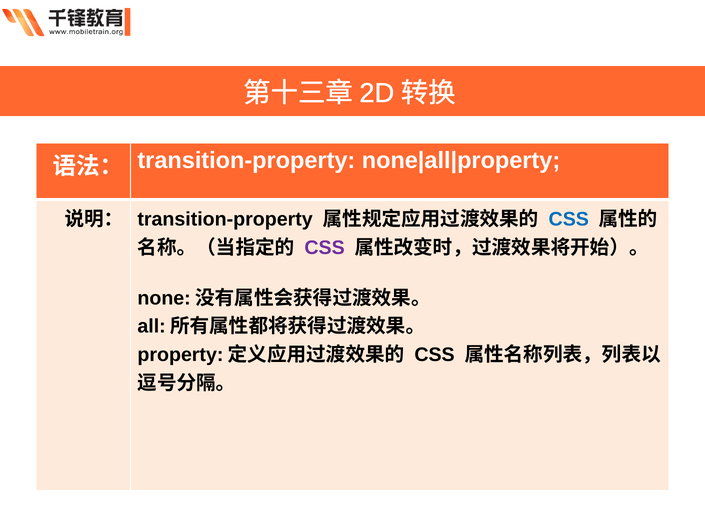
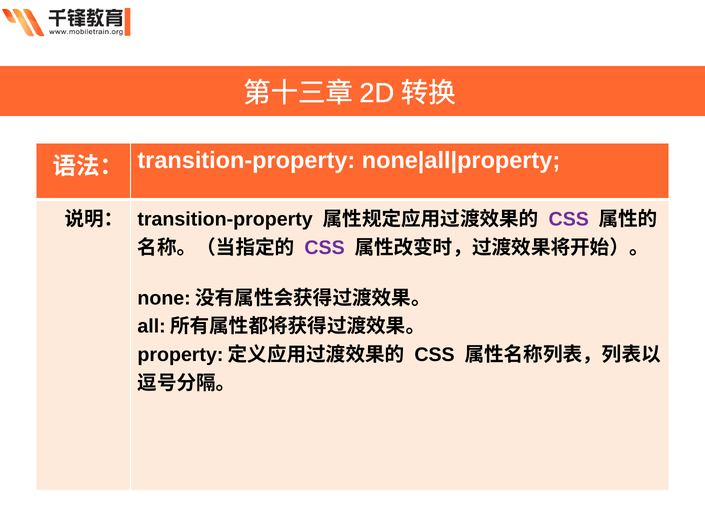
CSS colour: blue -> purple (569, 219)
